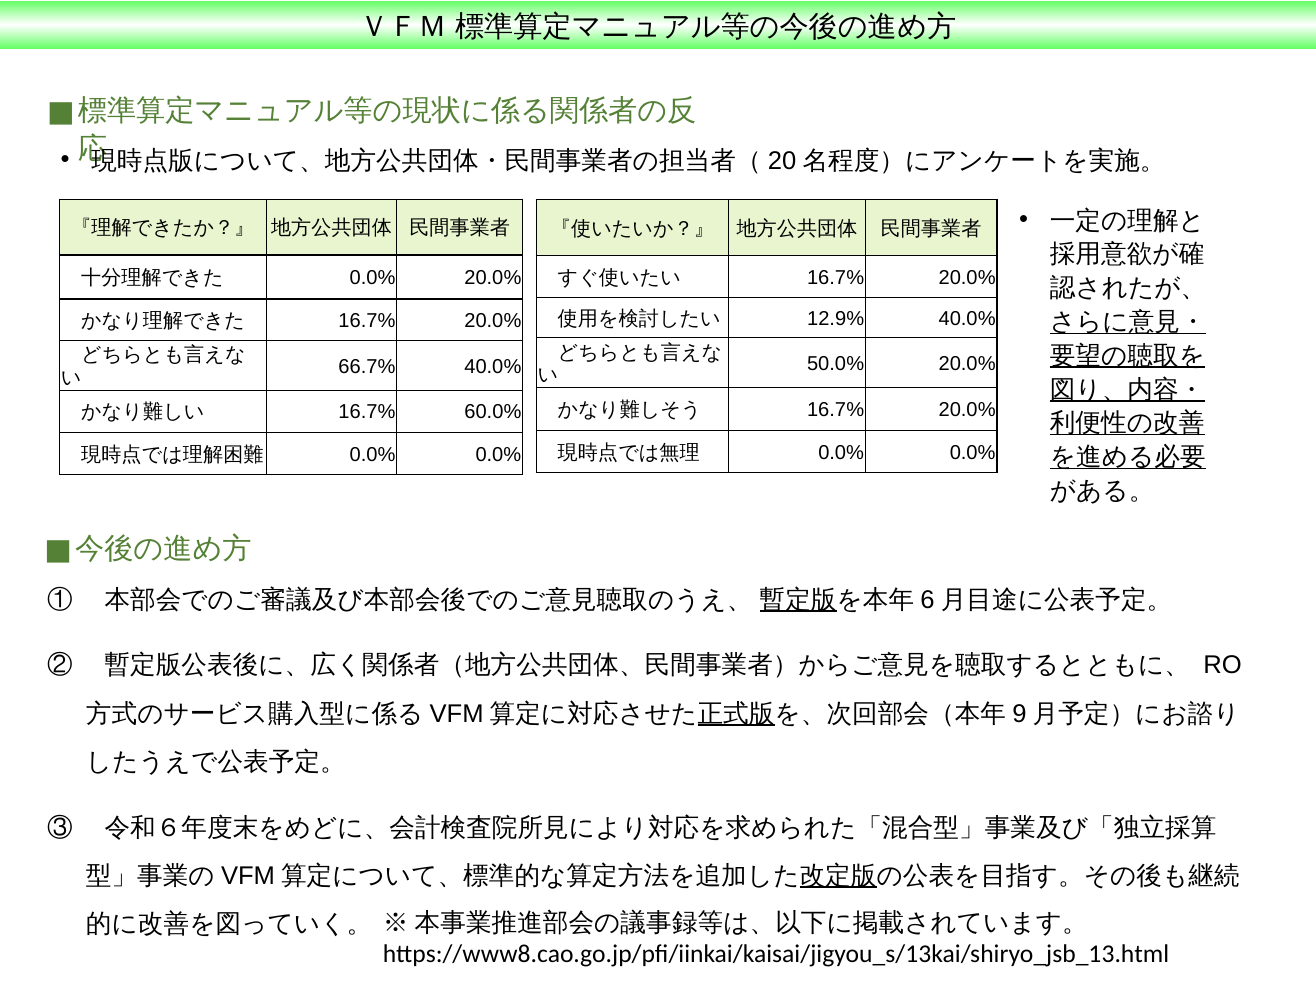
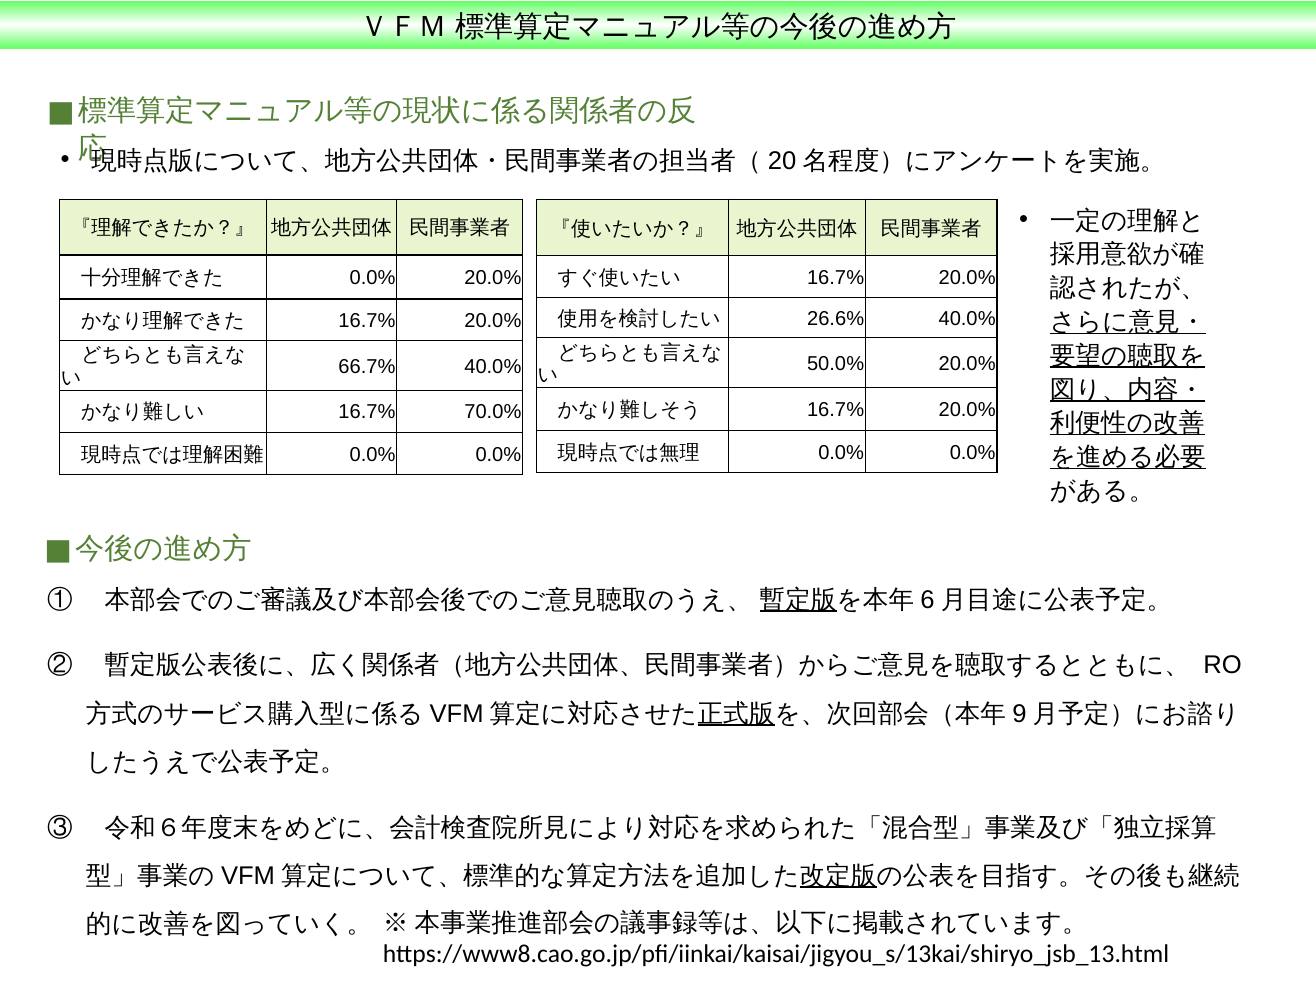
12.9%: 12.9% -> 26.6% (836, 319)
60.0%: 60.0% -> 70.0% (493, 412)
